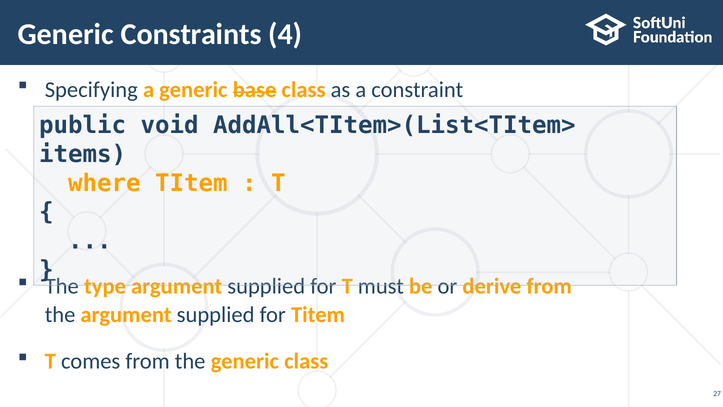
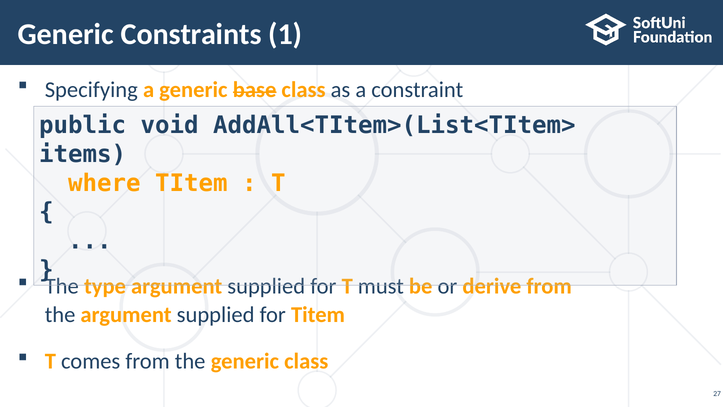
4: 4 -> 1 (285, 34)
